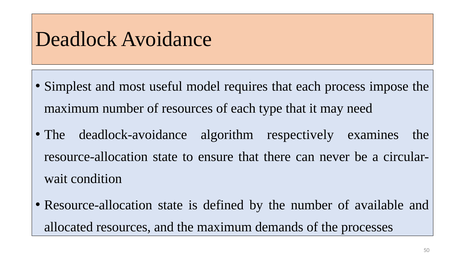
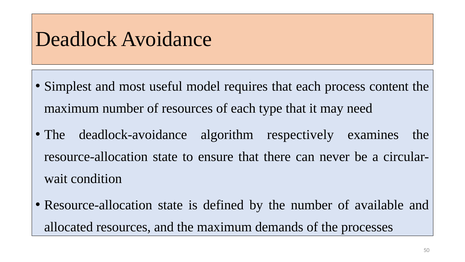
impose: impose -> content (389, 86)
